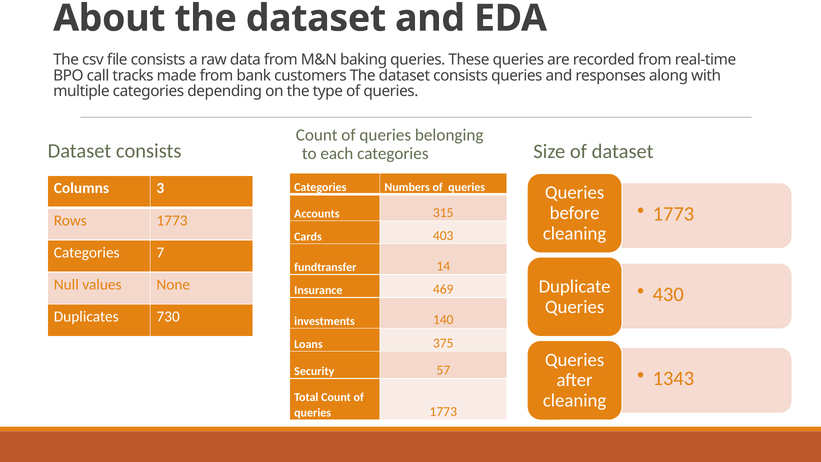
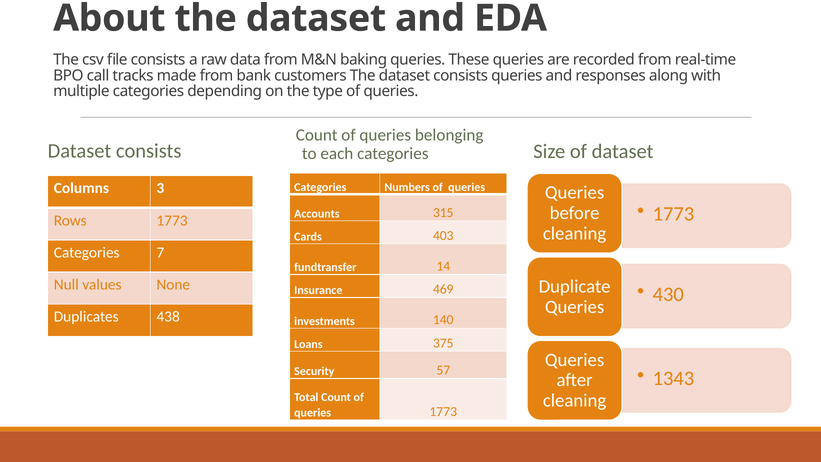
730: 730 -> 438 (168, 317)
